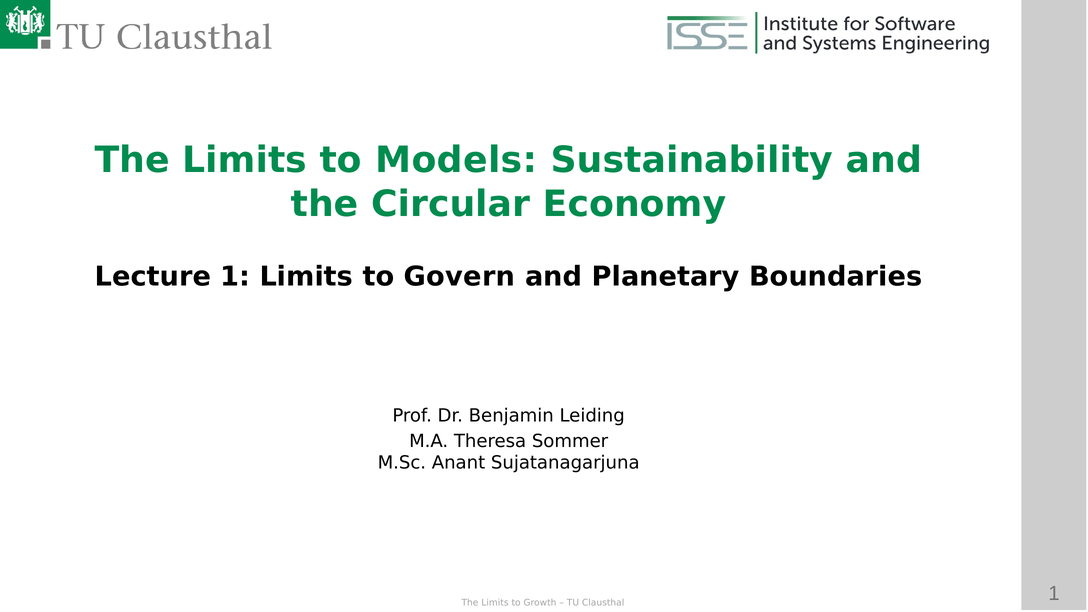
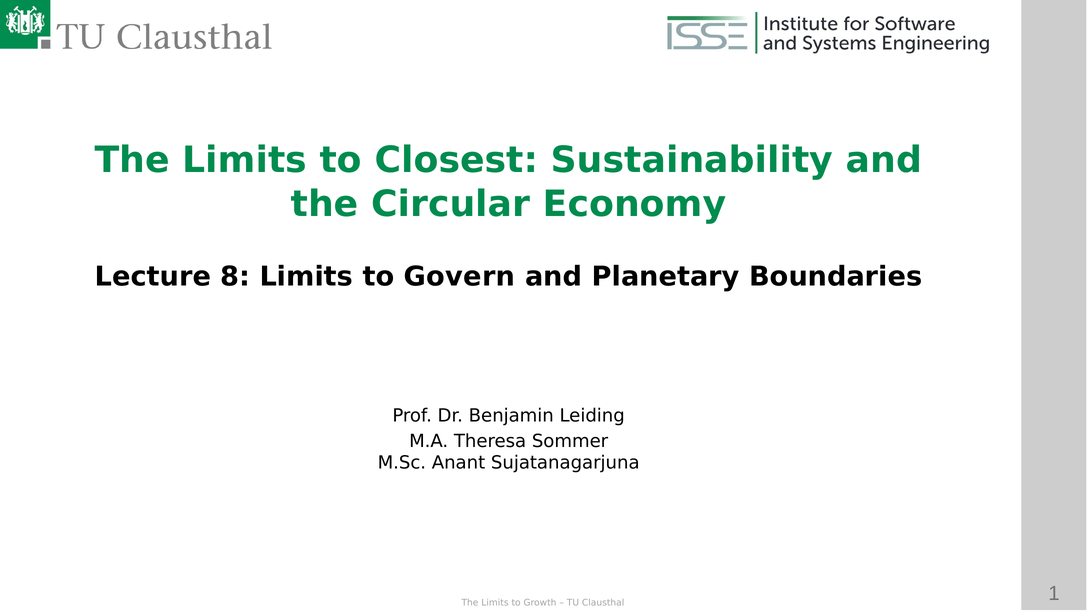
Models: Models -> Closest (456, 161)
Lecture 1: 1 -> 8 (235, 277)
